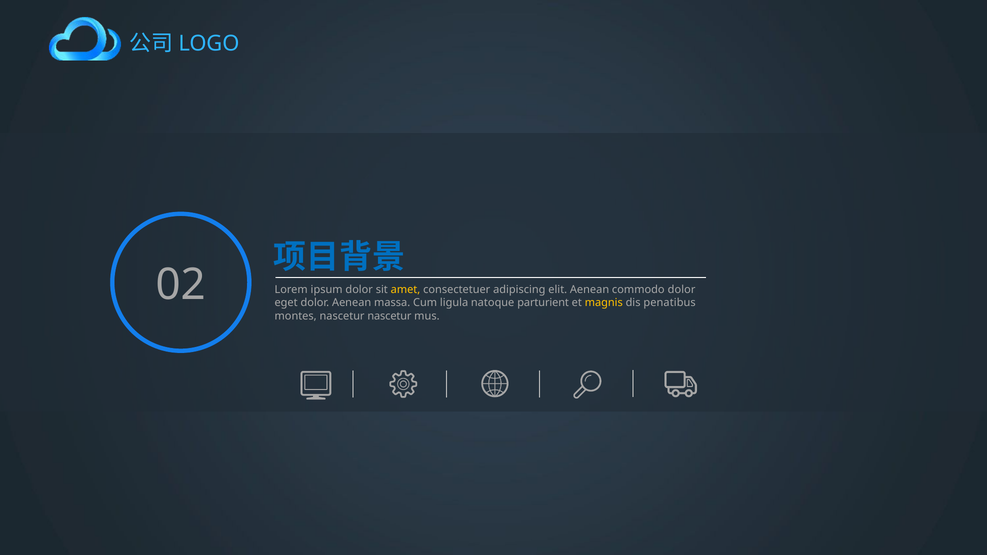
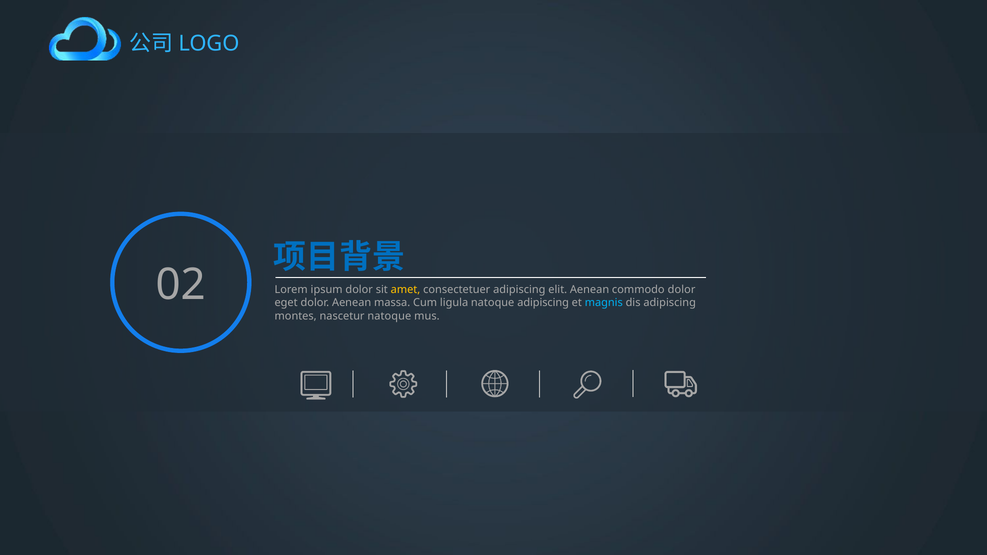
natoque parturient: parturient -> adipiscing (543, 303)
magnis colour: yellow -> light blue (604, 303)
dis penatibus: penatibus -> adipiscing (670, 303)
nascetur nascetur: nascetur -> natoque (389, 316)
